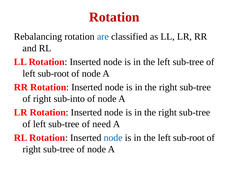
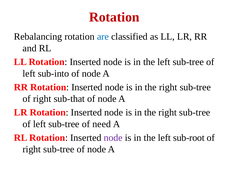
sub-root: sub-root -> sub-into (53, 73)
sub-into: sub-into -> sub-that (69, 99)
node colour: blue -> purple (113, 138)
